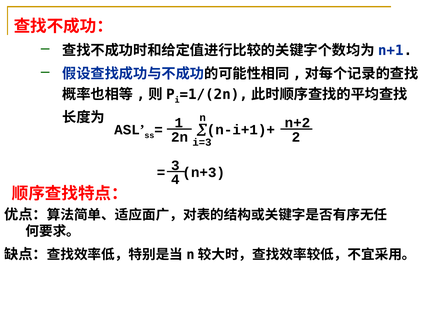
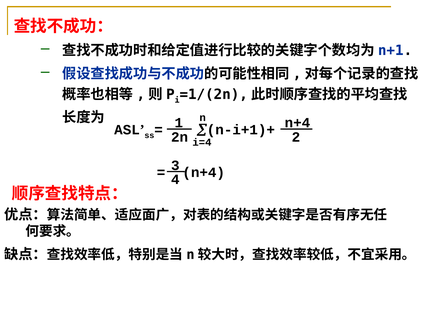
n+2: n+2 -> n+4 (297, 123)
i=3: i=3 -> i=4 (202, 143)
n+3: n+3 -> n+4 (204, 173)
